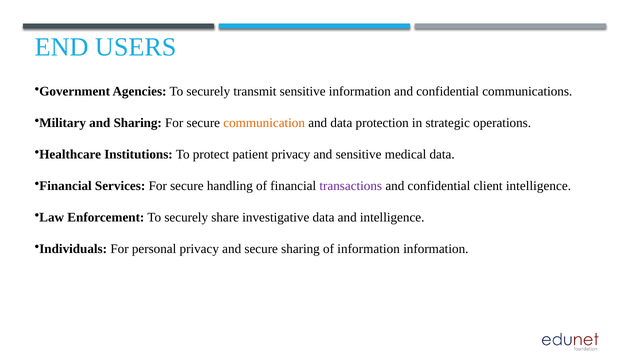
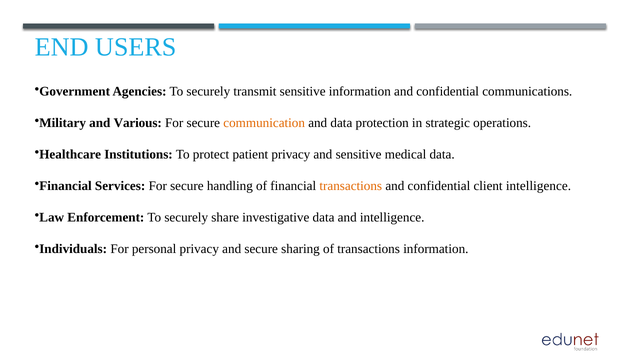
and Sharing: Sharing -> Various (138, 123)
transactions colour: purple -> orange (351, 186)
of information: information -> transactions (369, 249)
